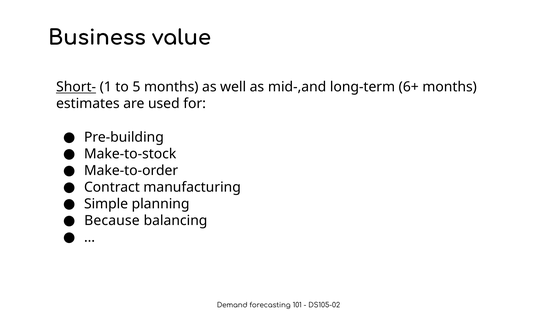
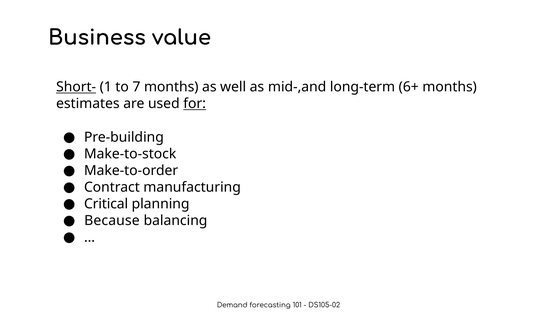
5: 5 -> 7 (136, 87)
for underline: none -> present (195, 104)
Simple: Simple -> Critical (106, 204)
